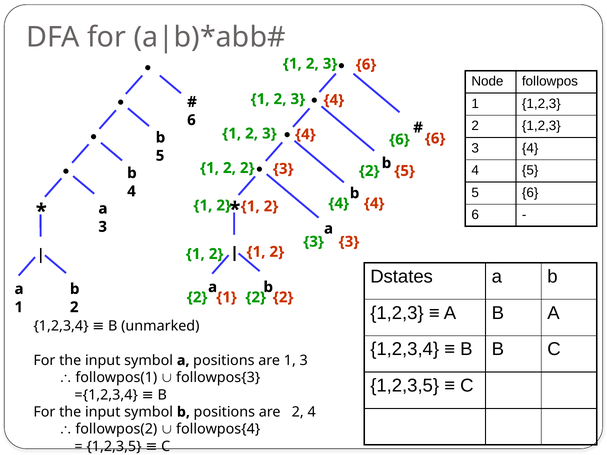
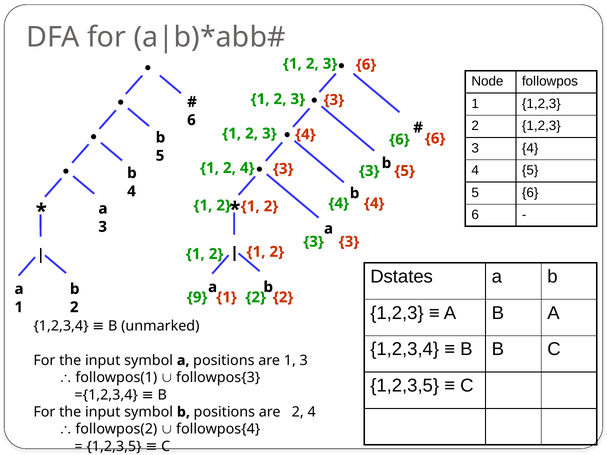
4: 4 -> 3 (334, 100)
1 2 2: 2 -> 4 (247, 168)
2: 2 -> 3 (369, 171)
2: 2 -> 9 (197, 297)
